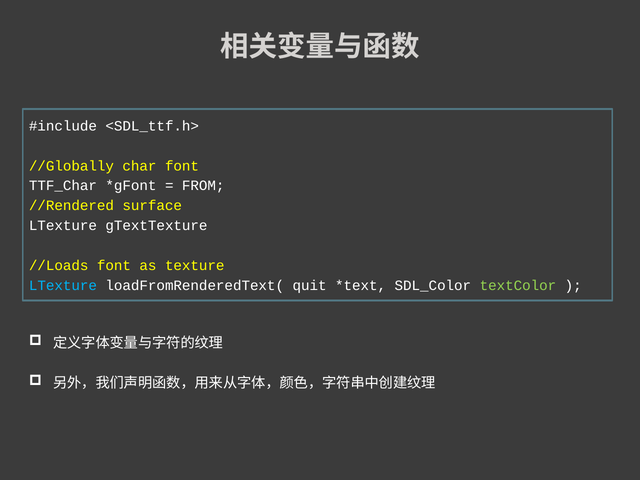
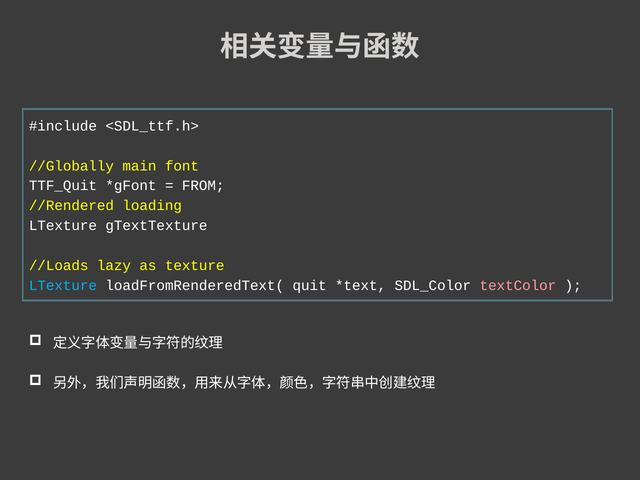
char: char -> main (139, 166)
TTF_Char: TTF_Char -> TTF_Quit (63, 186)
surface: surface -> loading (152, 206)
//Loads font: font -> lazy (114, 265)
textColor colour: light green -> pink (518, 285)
